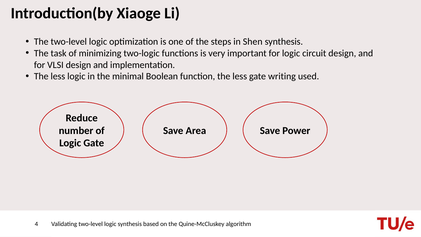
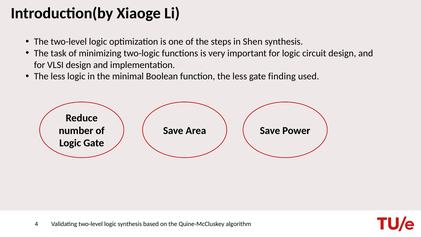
writing: writing -> finding (282, 76)
